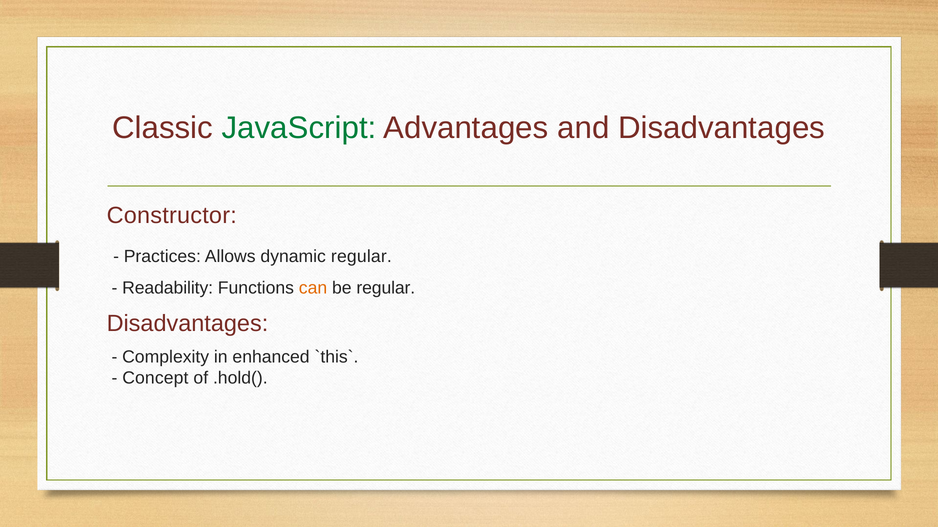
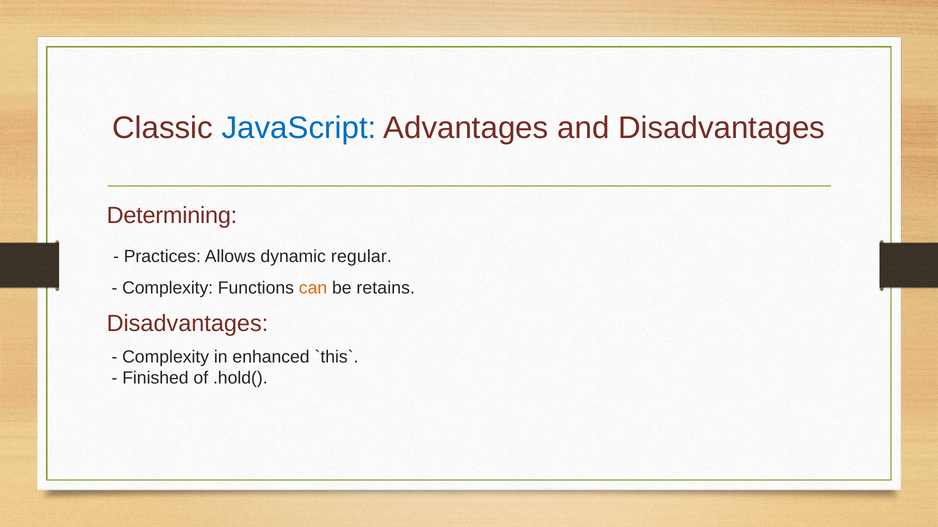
JavaScript colour: green -> blue (299, 128)
Constructor: Constructor -> Determining (172, 216)
Readability: Readability -> Complexity (168, 288)
be regular: regular -> retains (386, 288)
Concept: Concept -> Finished (155, 379)
